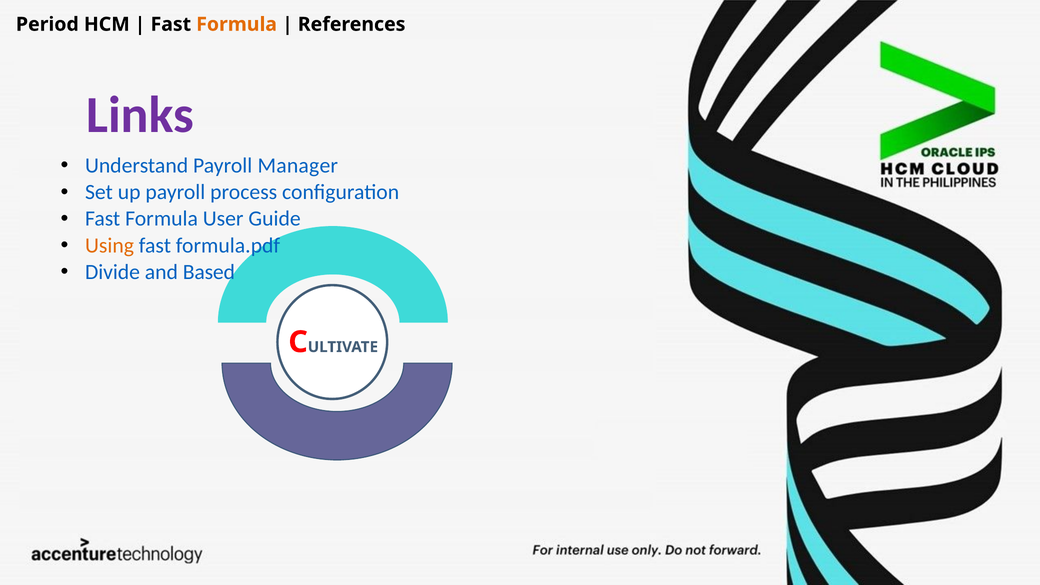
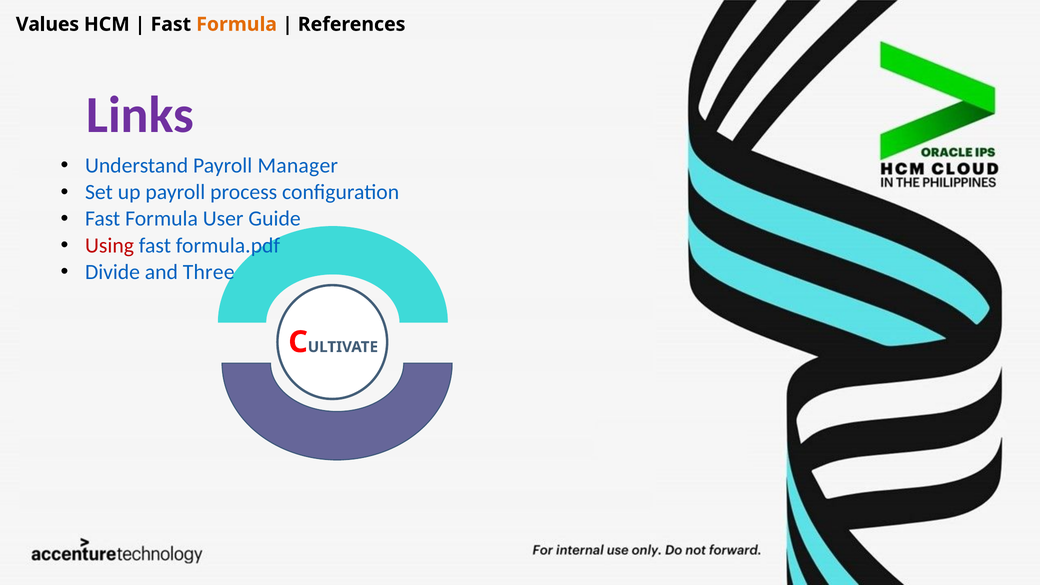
Period: Period -> Values (47, 24)
Using colour: orange -> red (109, 245)
Based: Based -> Three (209, 272)
